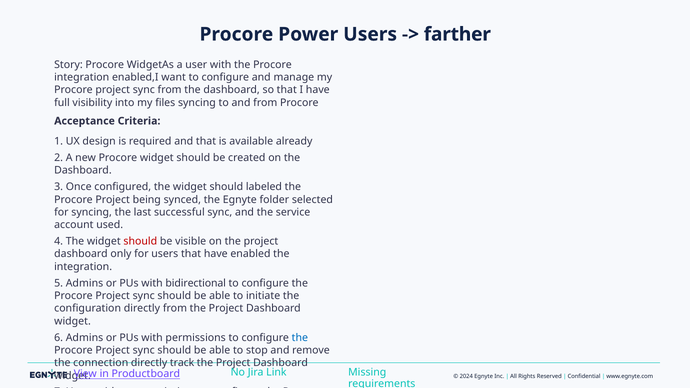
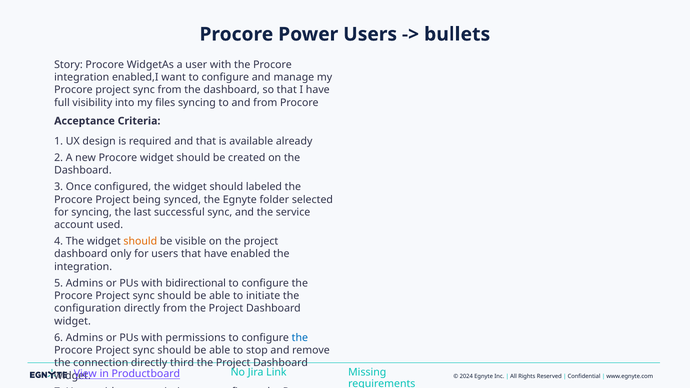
farther: farther -> bullets (457, 34)
should colour: red -> orange (140, 241)
track: track -> third (182, 363)
